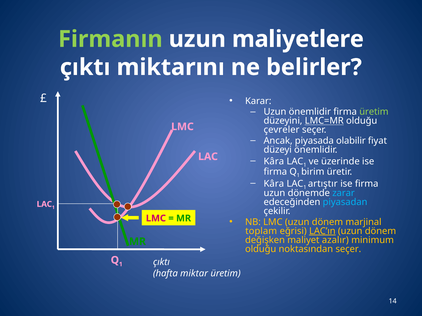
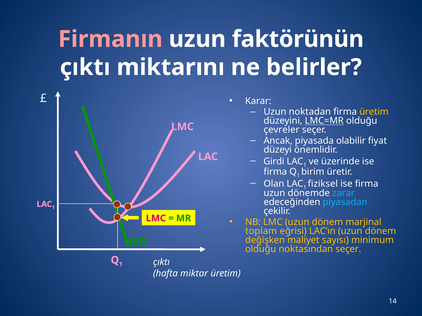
Firmanın colour: light green -> pink (110, 39)
maliyetlere: maliyetlere -> faktörünün (298, 39)
Uzun önemlidir: önemlidir -> noktadan (310, 112)
üretim colour: light green -> yellow (374, 112)
Kâra: Kâra -> Girdi (274, 162)
Kâra: Kâra -> Olan (274, 184)
artıştır: artıştır -> fiziksel (323, 184)
LAC’ın underline: present -> none (322, 231)
azalır: azalır -> sayısı (335, 240)
